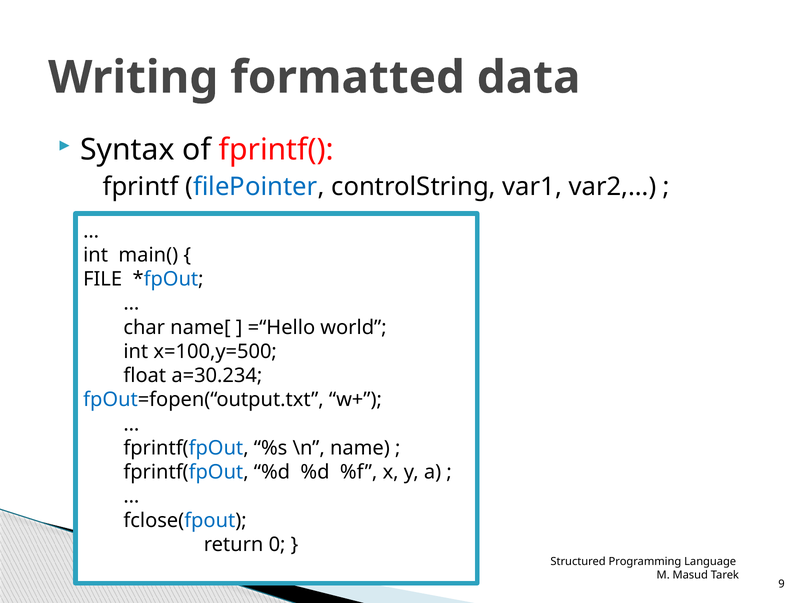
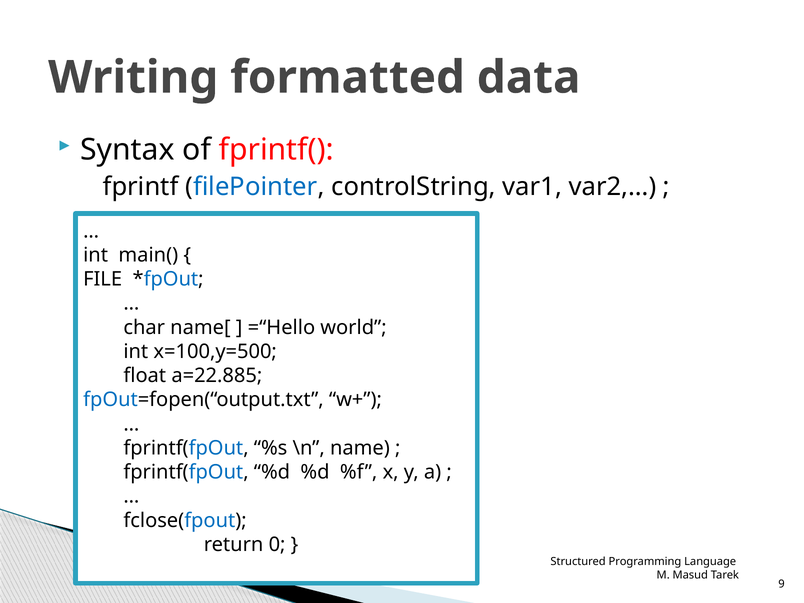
a=30.234: a=30.234 -> a=22.885 (217, 376)
